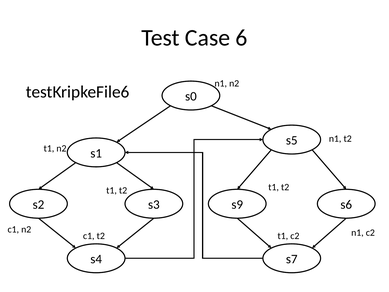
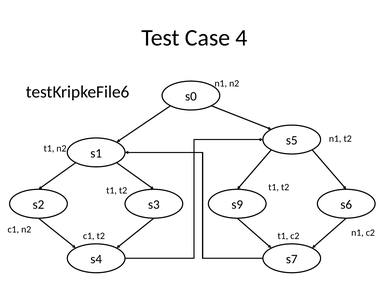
6: 6 -> 4 (242, 38)
